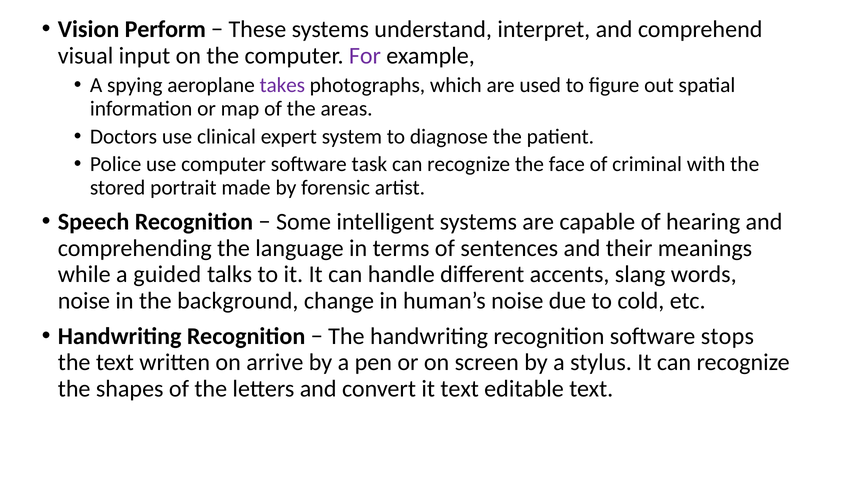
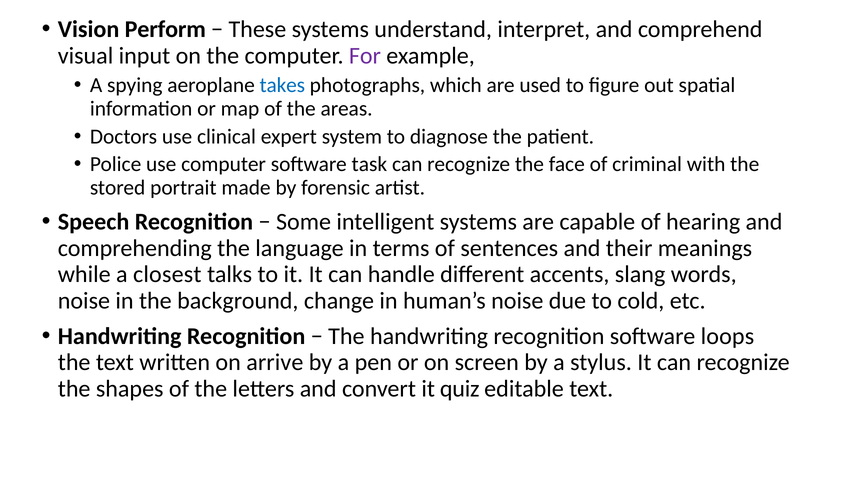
takes colour: purple -> blue (282, 85)
guided: guided -> closest (167, 275)
stops: stops -> loops (727, 336)
it text: text -> quiz (460, 389)
